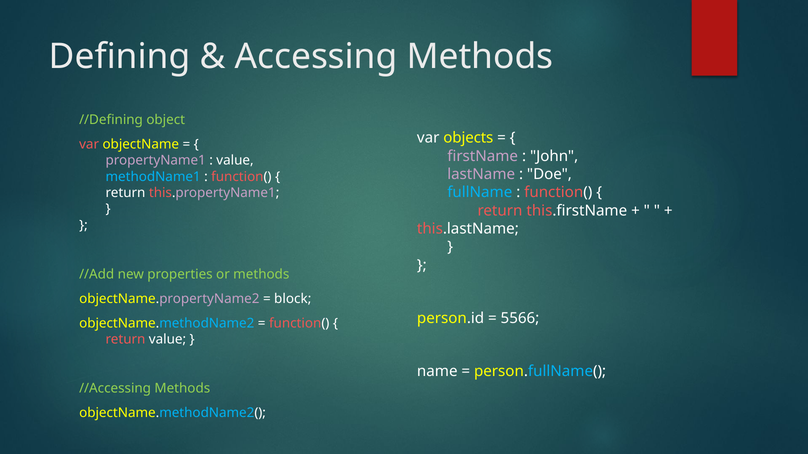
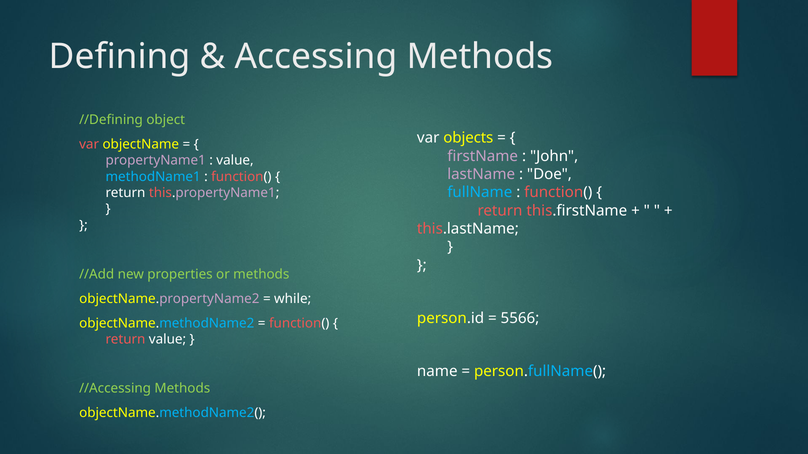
block: block -> while (293, 299)
